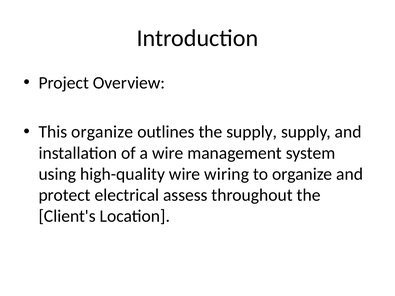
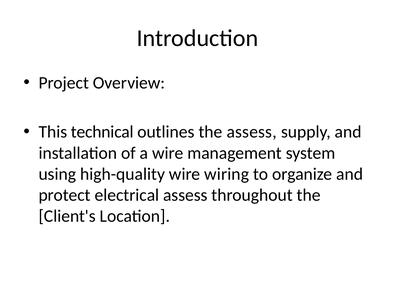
This organize: organize -> technical (102, 132)
the supply: supply -> assess (252, 132)
